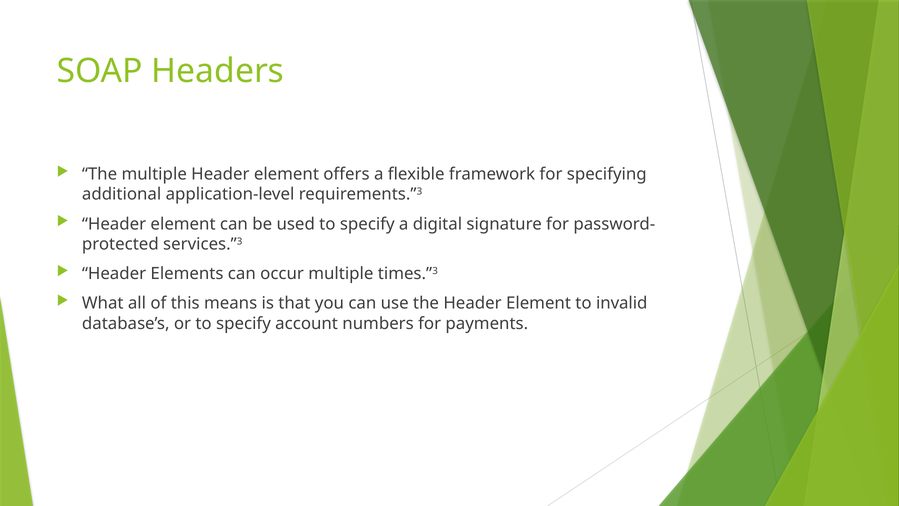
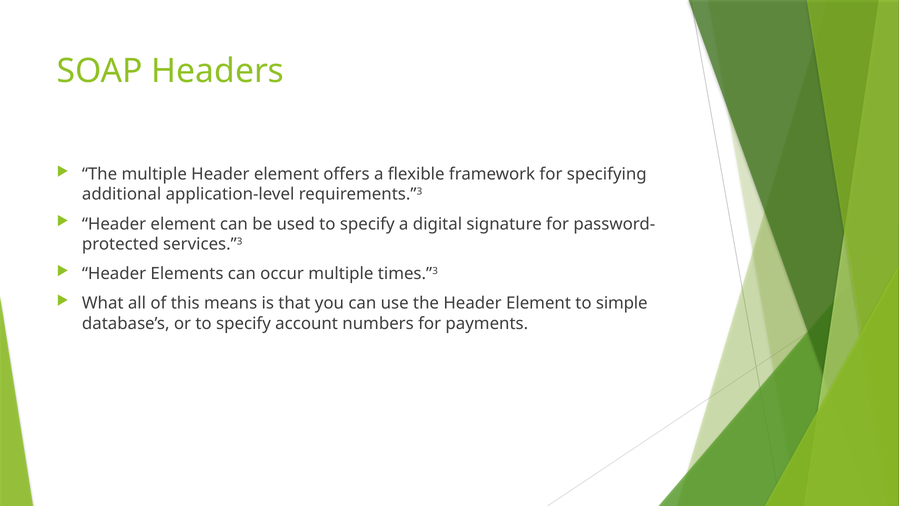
invalid: invalid -> simple (622, 303)
